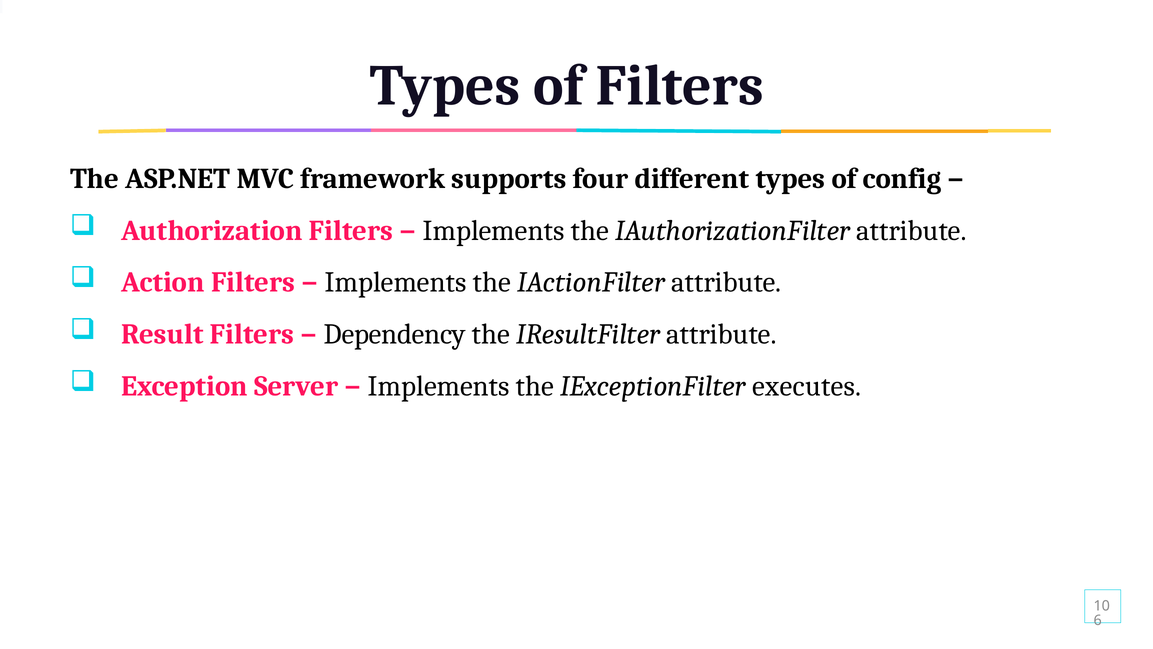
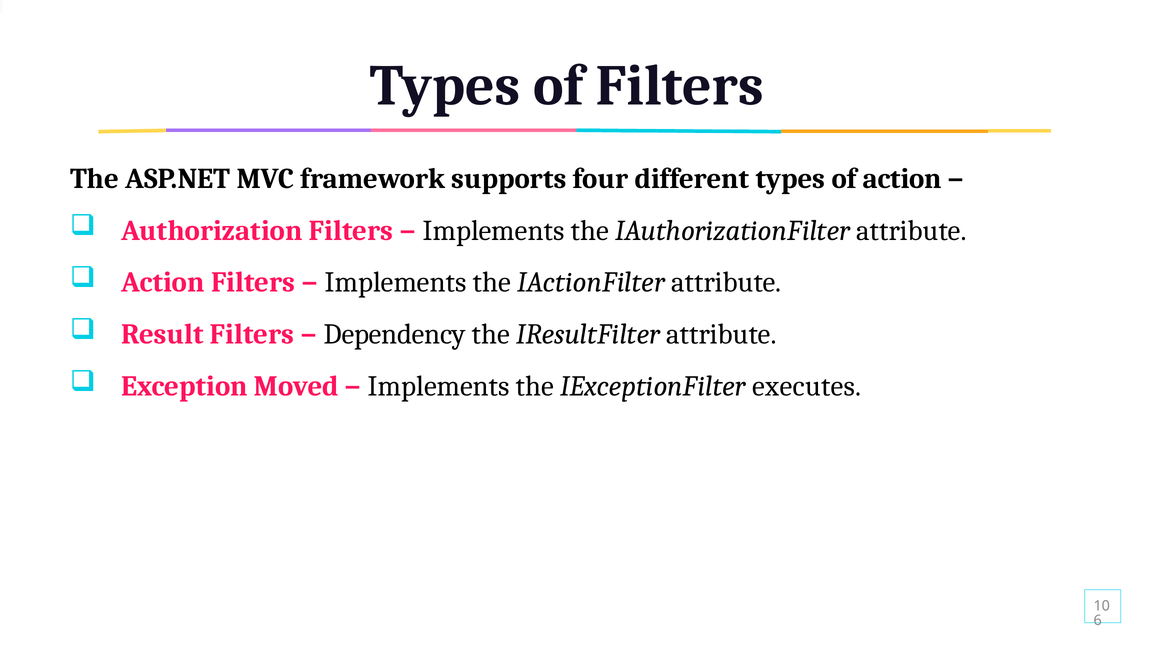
of config: config -> action (902, 179)
Server: Server -> Moved (296, 386)
